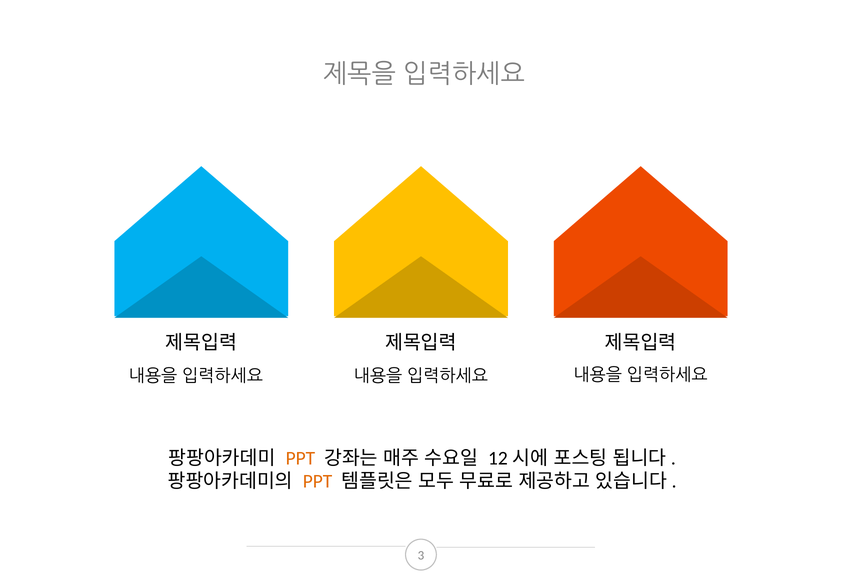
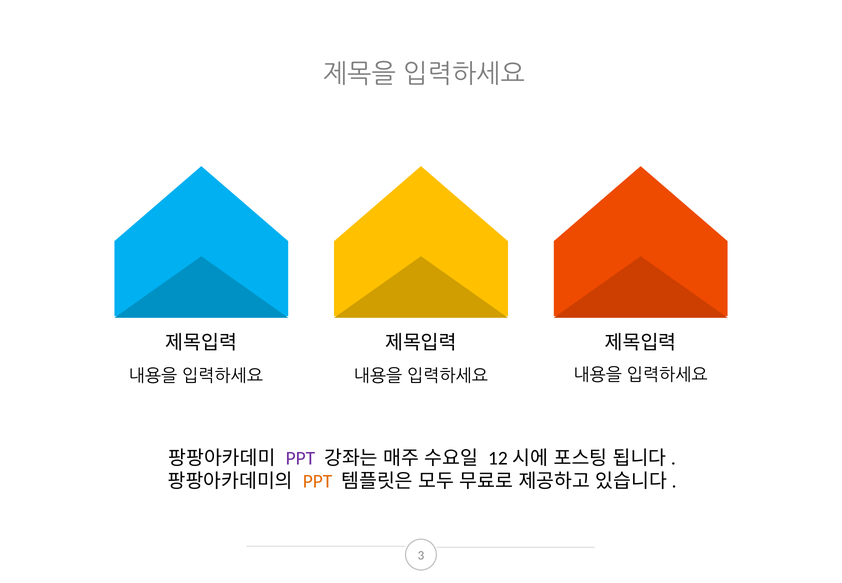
PPT colour: orange -> purple (300, 458)
